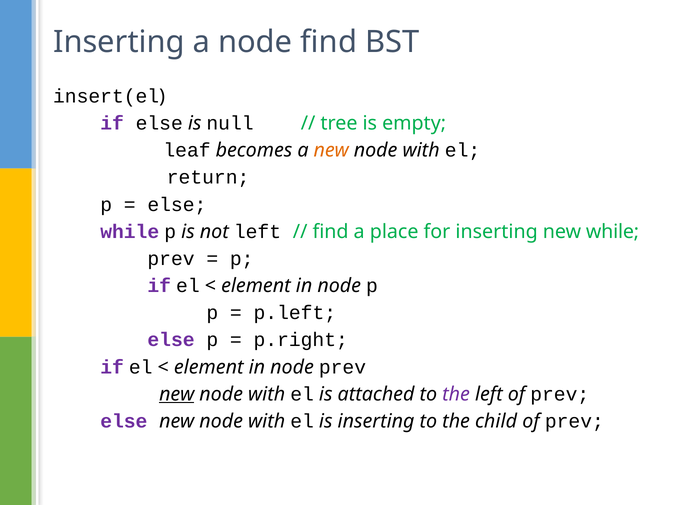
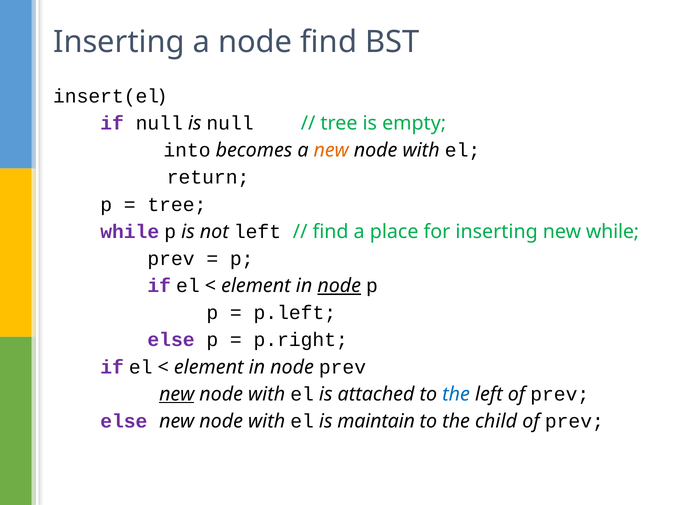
if else: else -> null (159, 123)
leaf: leaf -> into (187, 150)
else: else -> tree (177, 205)
node underline: none -> present (339, 286)
the colour: purple -> blue (456, 395)
is inserting: inserting -> maintain (376, 422)
